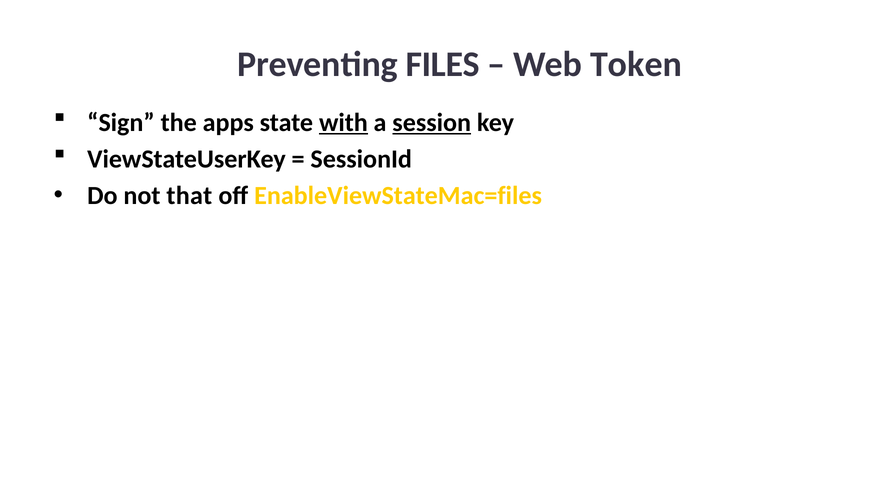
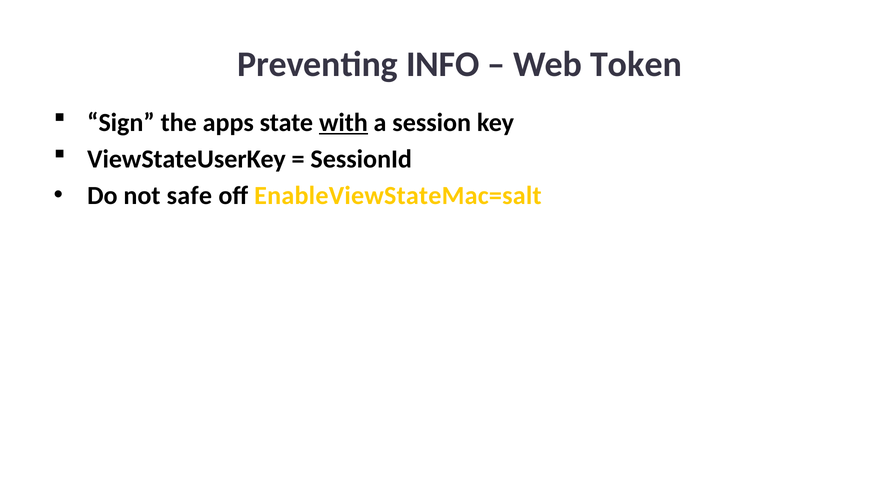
FILES: FILES -> INFO (443, 65)
session underline: present -> none (432, 123)
that: that -> safe (189, 196)
EnableViewStateMac=files: EnableViewStateMac=files -> EnableViewStateMac=salt (398, 196)
